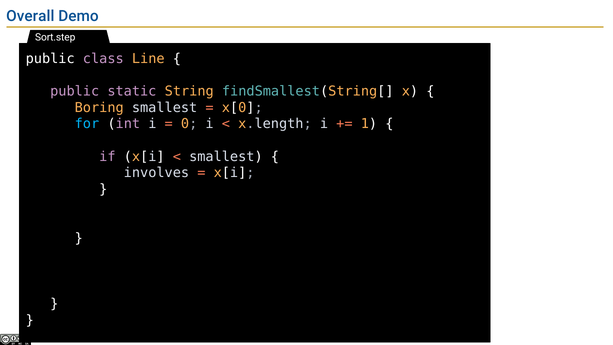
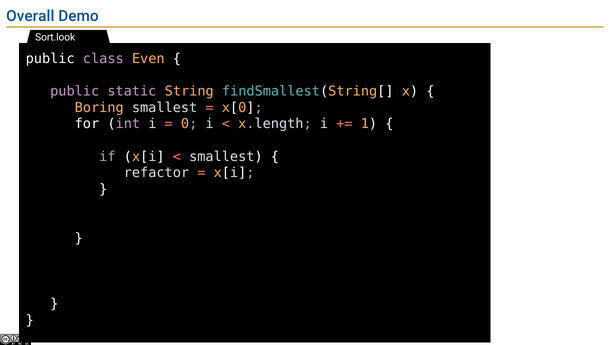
Sort.step: Sort.step -> Sort.look (55, 38)
Line: Line -> Even (148, 59)
for colour: light blue -> white (87, 124)
involves: involves -> refactor (156, 173)
